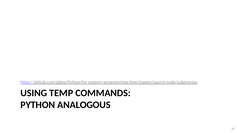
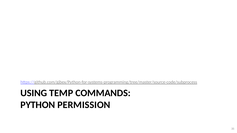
ANALOGOUS: ANALOGOUS -> PERMISSION (84, 105)
